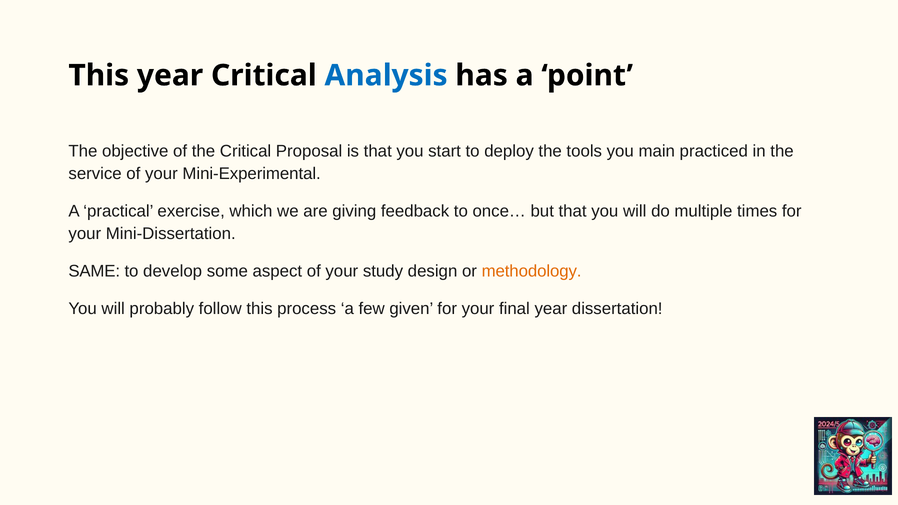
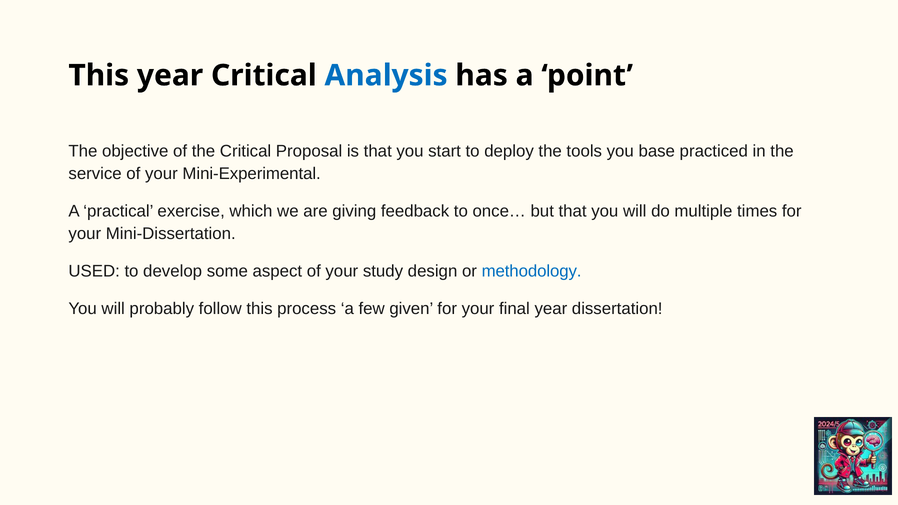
main: main -> base (657, 151)
SAME: SAME -> USED (94, 271)
methodology colour: orange -> blue (532, 271)
